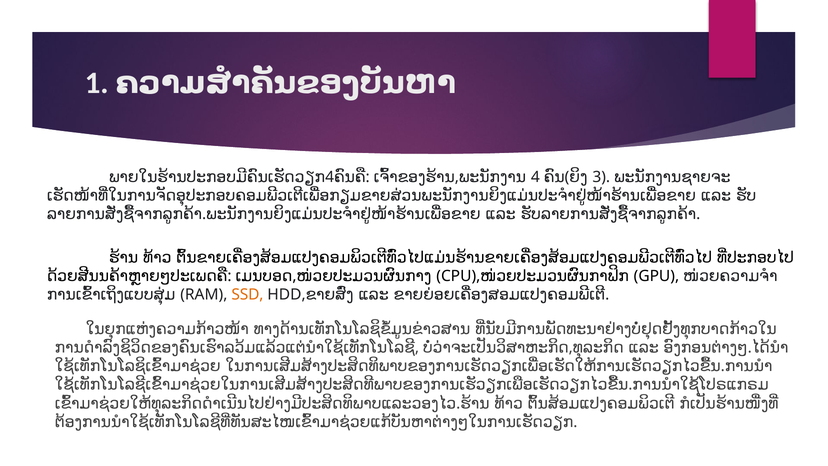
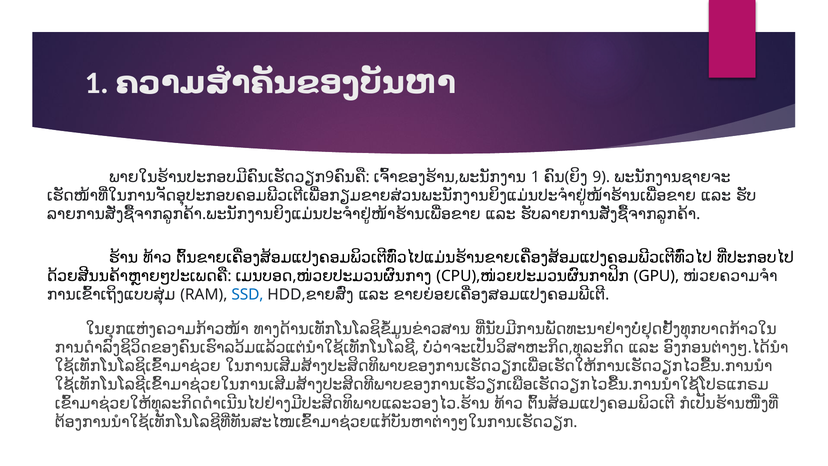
4: 4 -> 9 (330, 177)
4: 4 -> 1 (535, 177)
3: 3 -> 9 (601, 177)
SSD colour: orange -> blue (247, 295)
